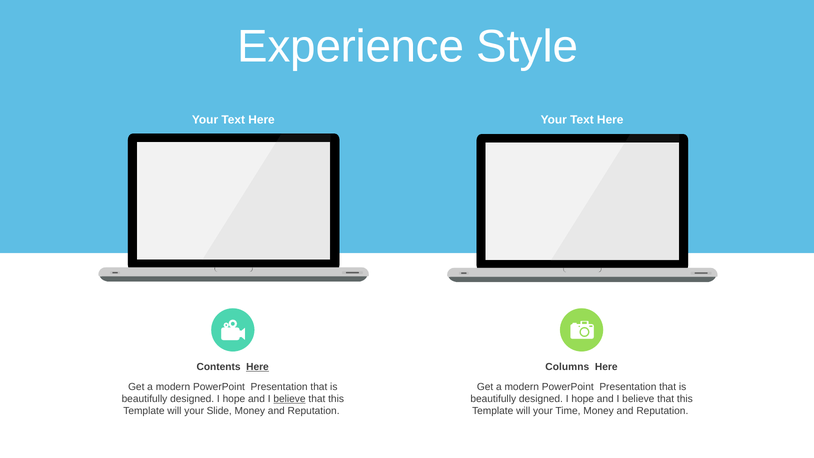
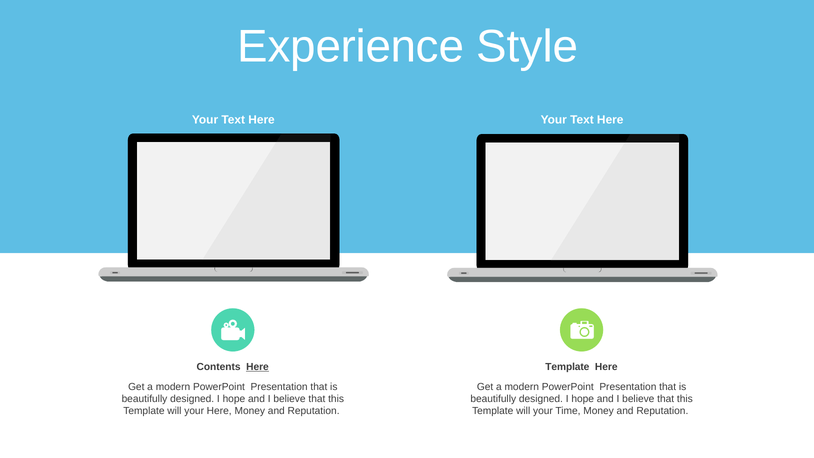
Columns: Columns -> Template (567, 367)
believe underline: present -> none (290, 399)
your Slide: Slide -> Here (219, 411)
